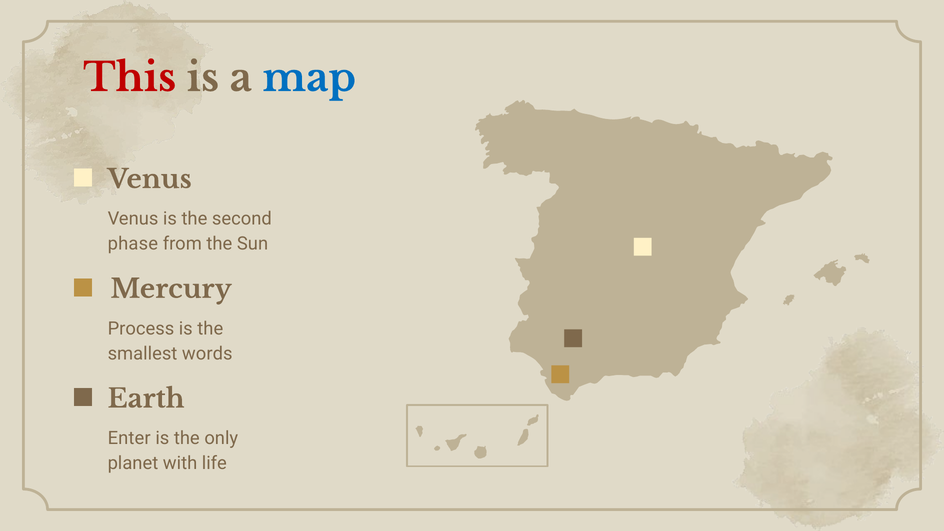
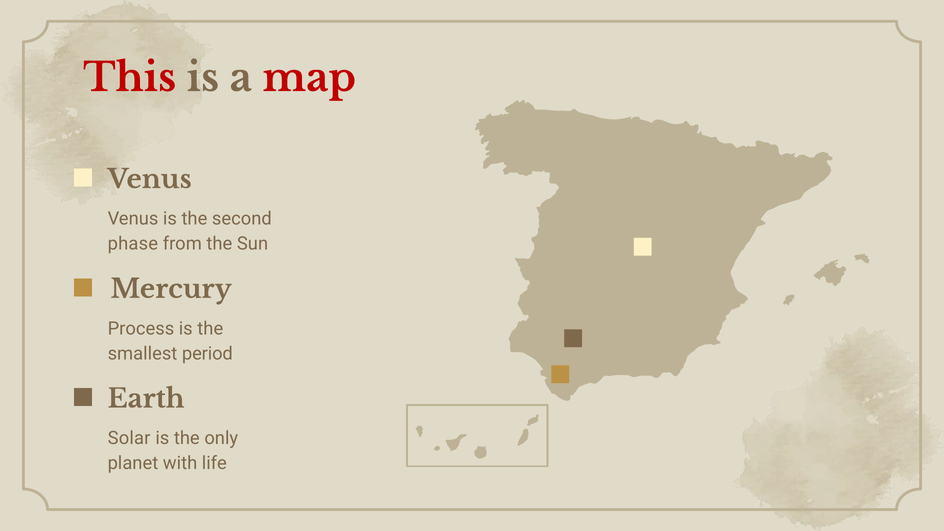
map colour: blue -> red (309, 78)
words: words -> period (207, 354)
Enter: Enter -> Solar (129, 438)
